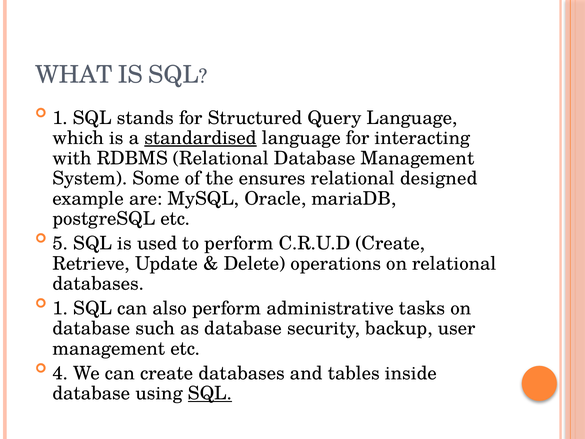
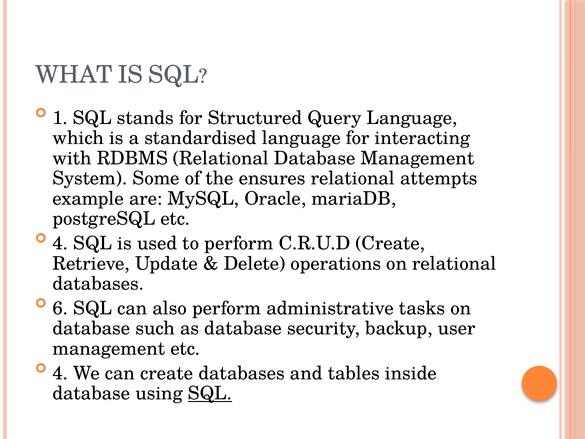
standardised underline: present -> none (201, 138)
designed: designed -> attempts (439, 178)
5: 5 -> 4 (60, 243)
1: 1 -> 6 (60, 308)
